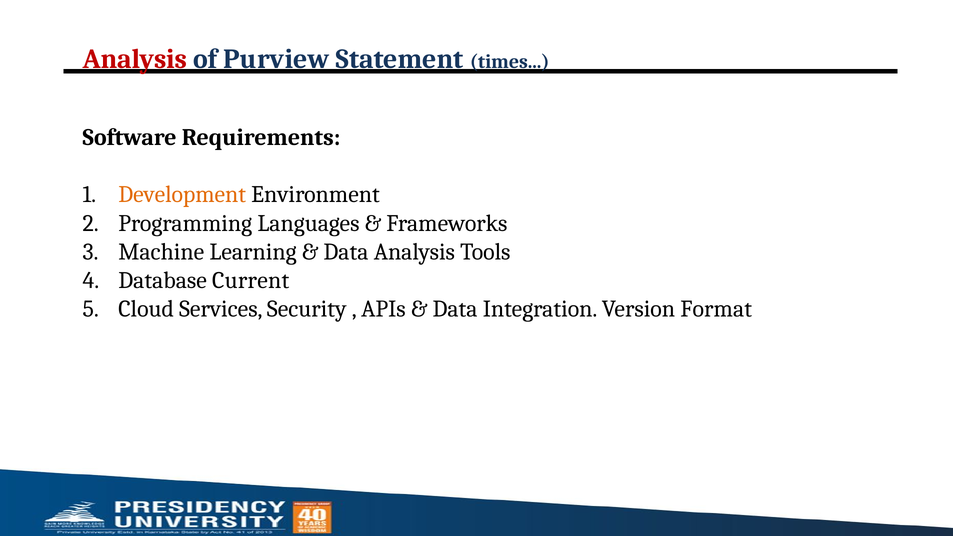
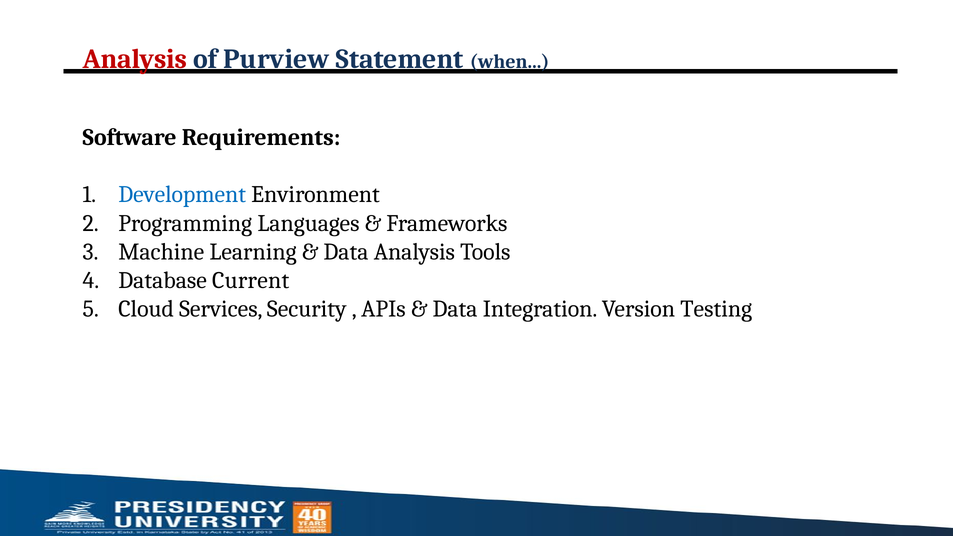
times: times -> when (510, 62)
Development colour: orange -> blue (182, 195)
Format: Format -> Testing (716, 309)
